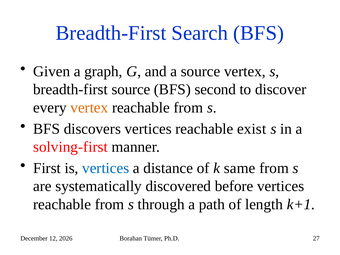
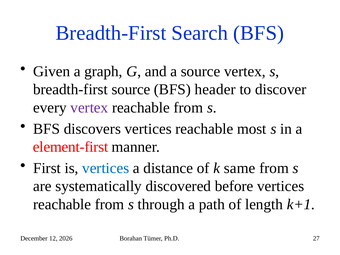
second: second -> header (215, 89)
vertex colour: orange -> purple (89, 108)
exist: exist -> most (252, 129)
solving-first: solving-first -> element-first (71, 147)
